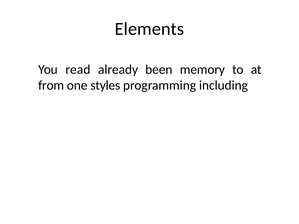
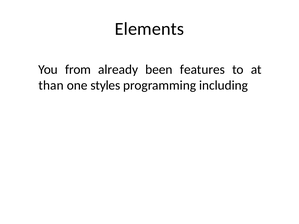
read: read -> from (78, 70)
memory: memory -> features (202, 70)
from: from -> than (51, 86)
